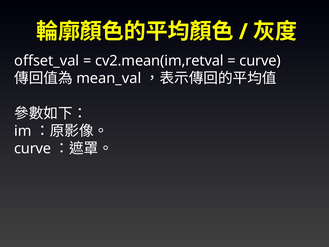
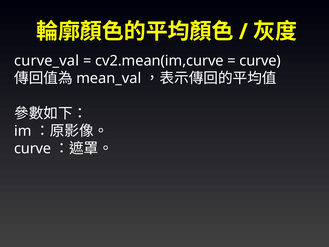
offset_val: offset_val -> curve_val (47, 61)
cv2.mean(im,retval: cv2.mean(im,retval -> cv2.mean(im,curve (159, 61)
